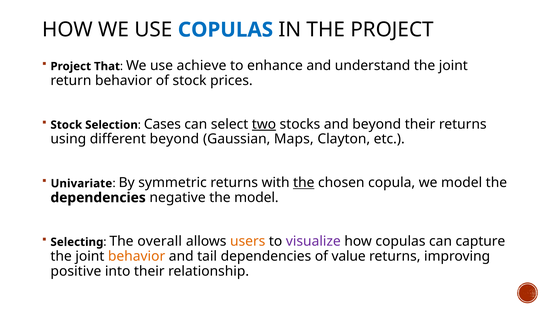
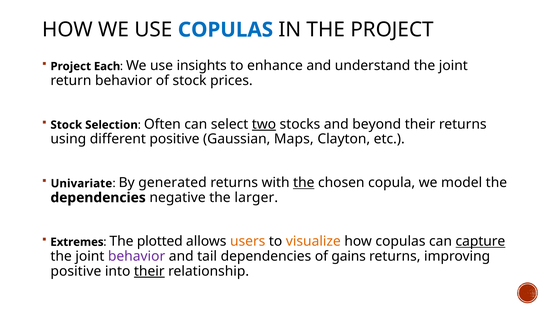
That: That -> Each (107, 66)
achieve: achieve -> insights (202, 66)
Cases: Cases -> Often (162, 124)
different beyond: beyond -> positive (174, 139)
symmetric: symmetric -> generated (172, 183)
the model: model -> larger (256, 198)
Selecting: Selecting -> Extremes (77, 242)
overall: overall -> plotted (160, 241)
visualize colour: purple -> orange (313, 241)
capture underline: none -> present (480, 241)
behavior colour: orange -> purple (137, 256)
value: value -> gains (349, 256)
their underline: none -> present (149, 271)
